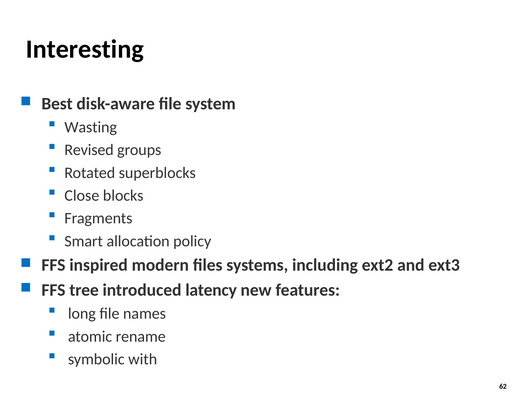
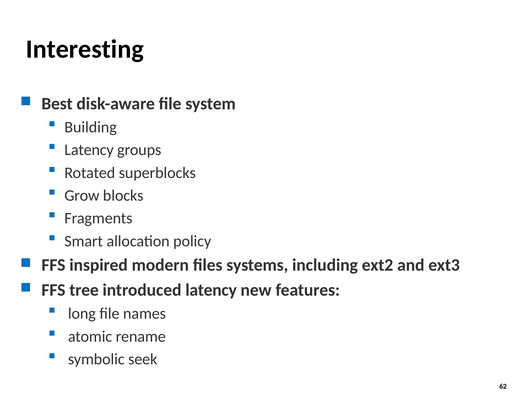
Wasting: Wasting -> Building (91, 127)
Revised: Revised -> Latency (89, 150)
Close: Close -> Grow (82, 195)
with: with -> seek (143, 359)
